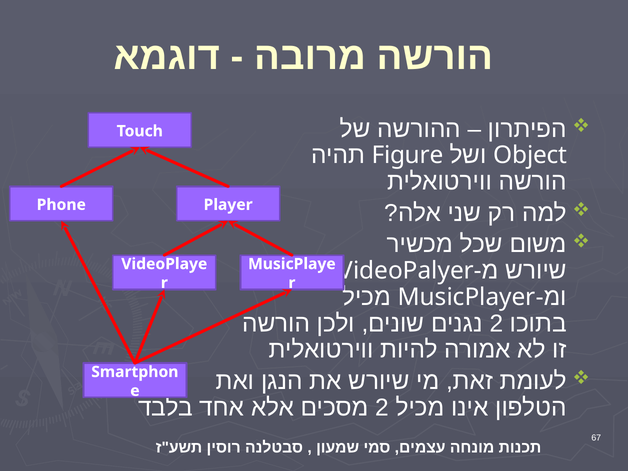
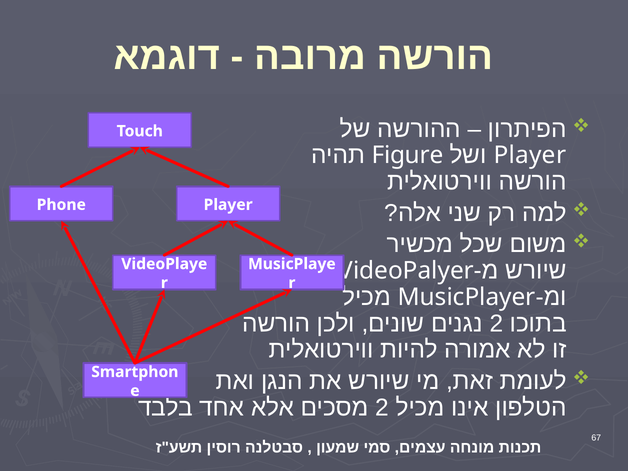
Object: Object -> Player (530, 155)
